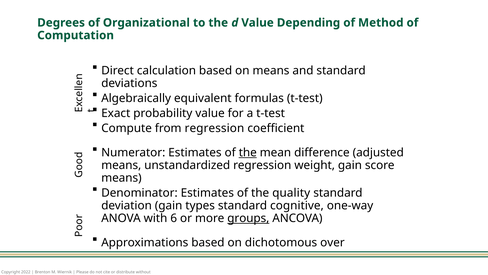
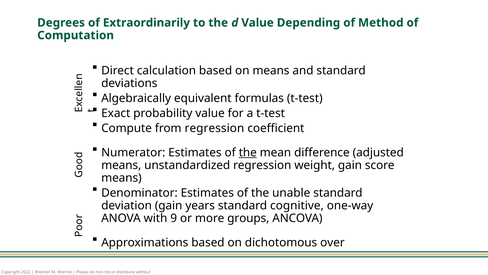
Organizational: Organizational -> Extraordinarily (146, 23)
quality: quality -> unable (291, 193)
types: types -> years (200, 205)
6: 6 -> 9 (174, 218)
groups underline: present -> none (248, 218)
